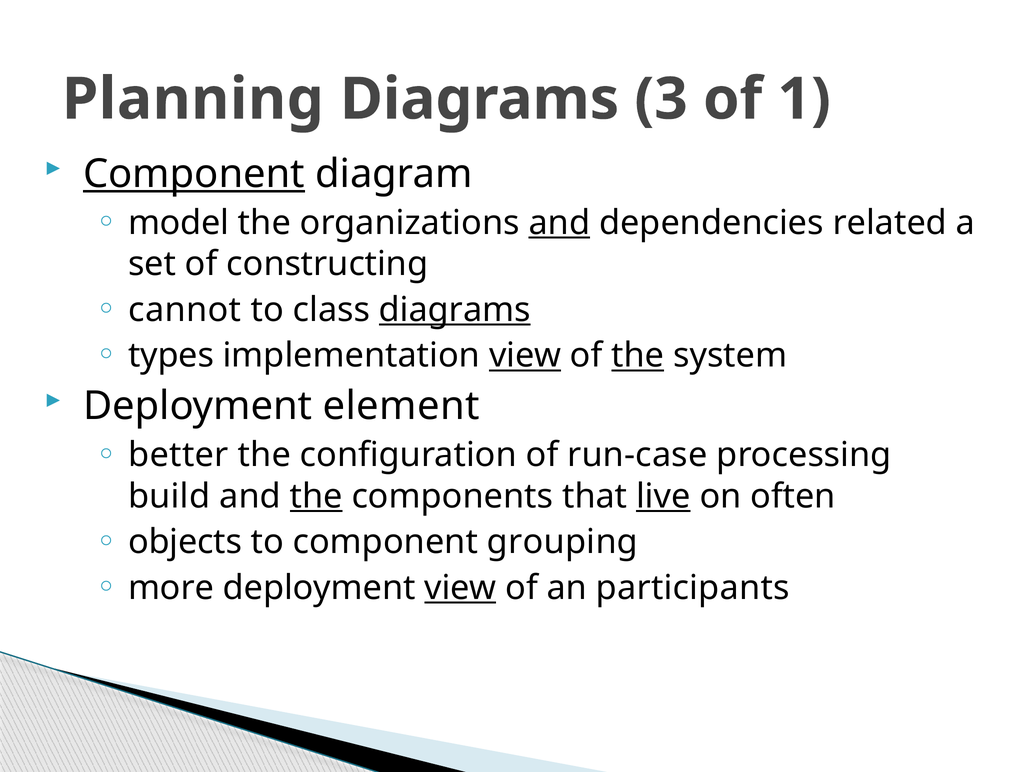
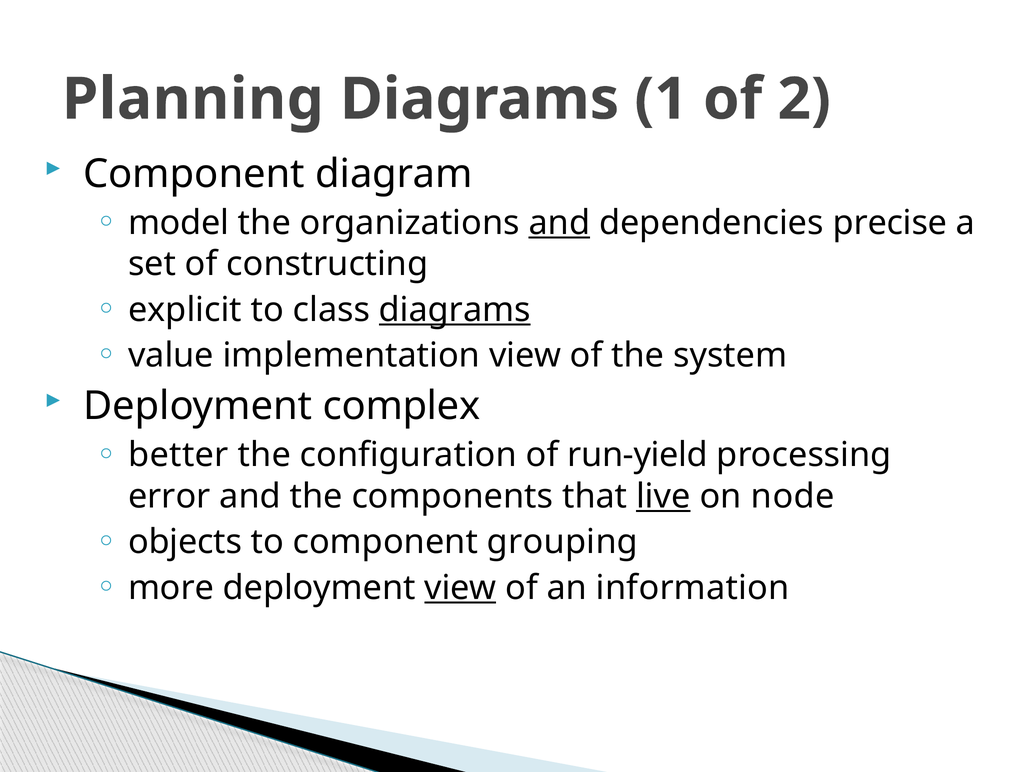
3: 3 -> 1 (661, 99)
1: 1 -> 2 (804, 99)
Component underline: present -> none (194, 174)
related: related -> precise (890, 223)
cannot: cannot -> explicit (185, 310)
types: types -> value (171, 355)
view underline: present -> none (525, 355)
the underline: present -> none (638, 355)
element: element -> complex (402, 406)
run-case: run-case -> run-yield (638, 455)
build: build -> error (169, 496)
the underline: present -> none (316, 496)
often: often -> node (793, 496)
participants: participants -> information (693, 588)
